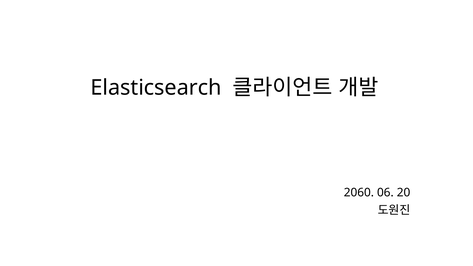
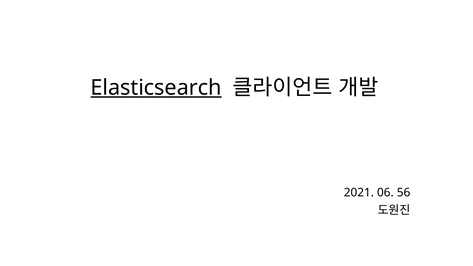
Elasticsearch underline: none -> present (156, 88)
2060: 2060 -> 2021 (359, 192)
20: 20 -> 56 (404, 192)
